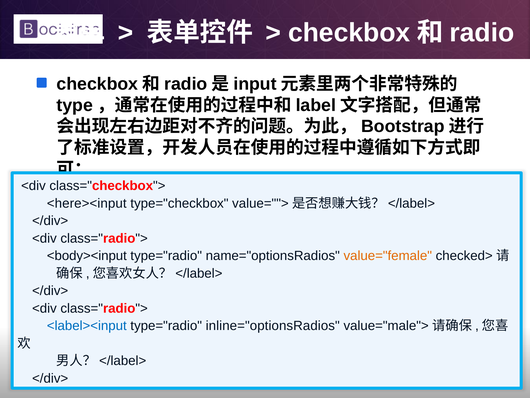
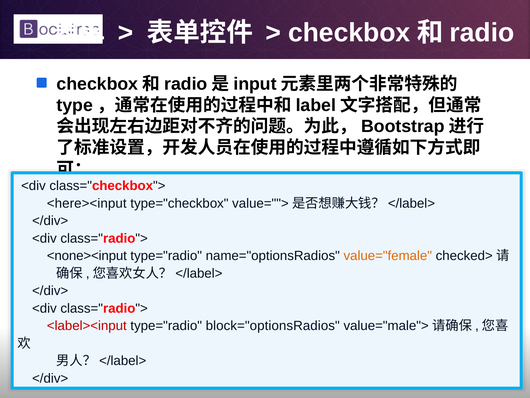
<body><input: <body><input -> <none><input (87, 256)
<label><input colour: blue -> red (87, 326)
inline="optionsRadios: inline="optionsRadios -> block="optionsRadios (273, 326)
